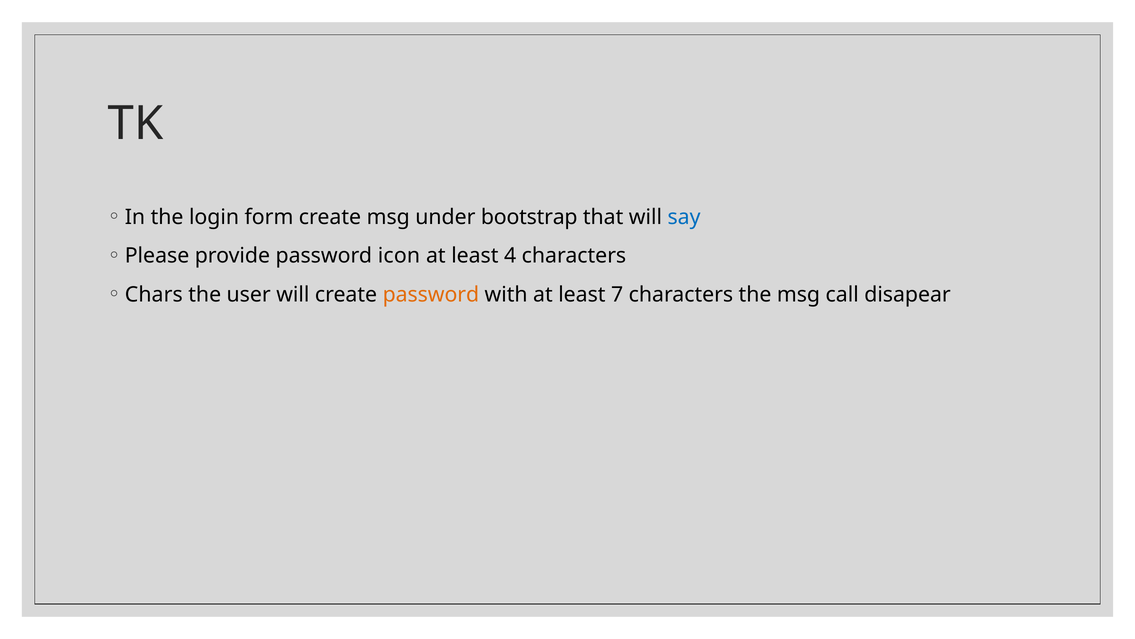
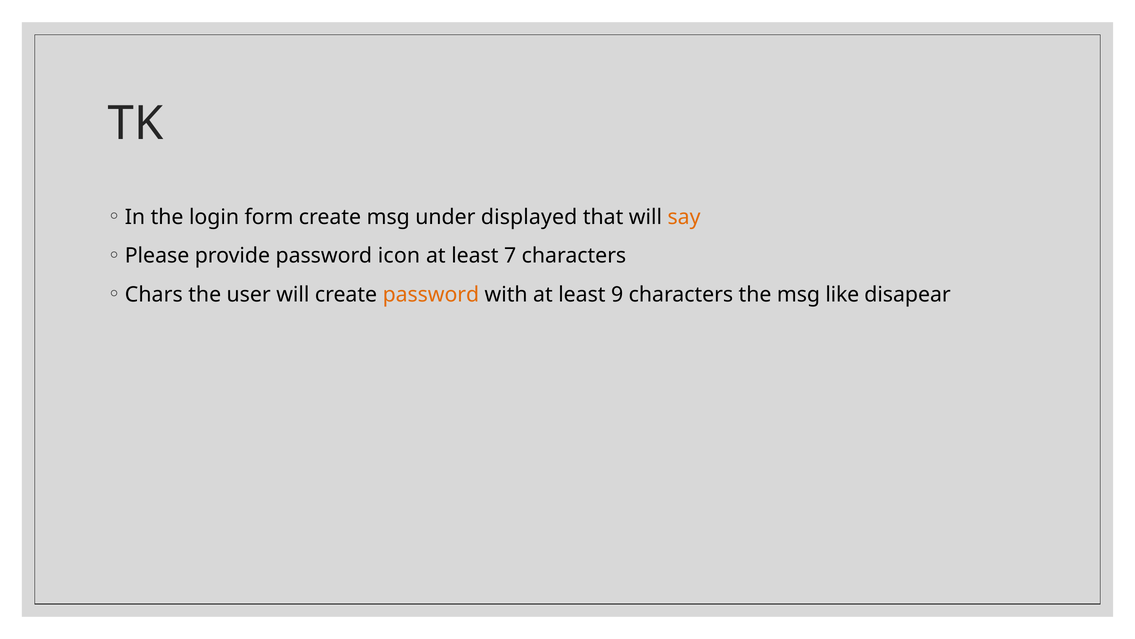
bootstrap: bootstrap -> displayed (529, 217)
say colour: blue -> orange (684, 217)
4: 4 -> 7 (510, 256)
7: 7 -> 9 (617, 294)
call: call -> like (842, 294)
